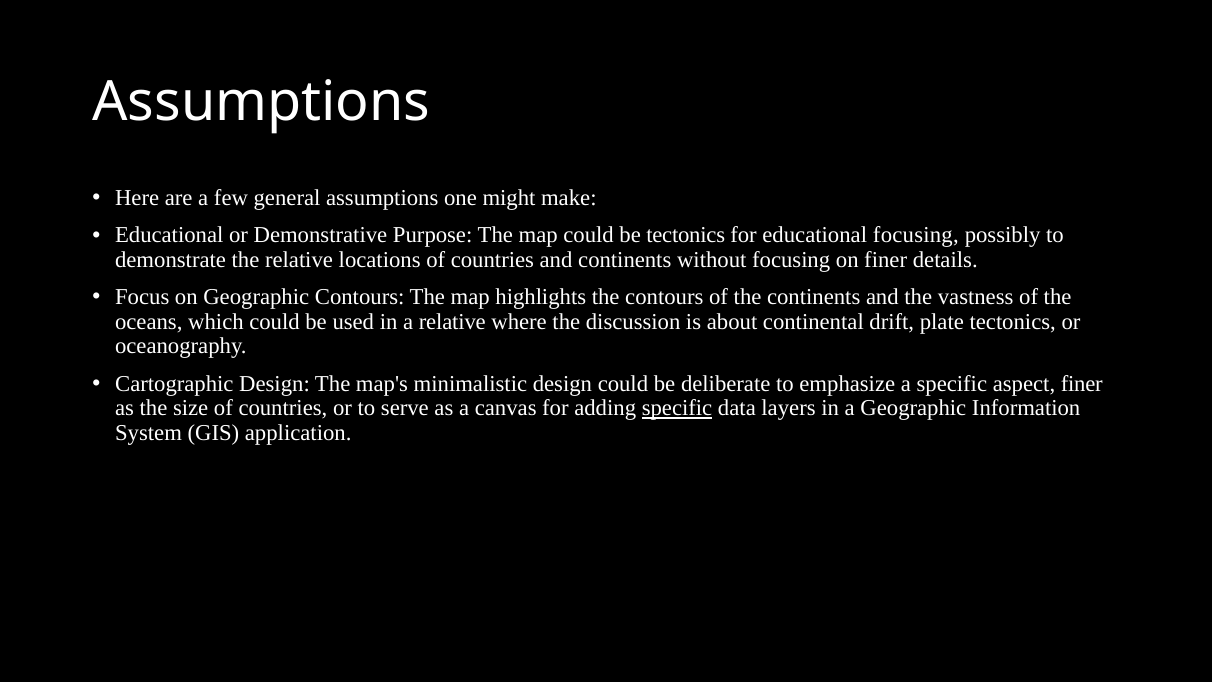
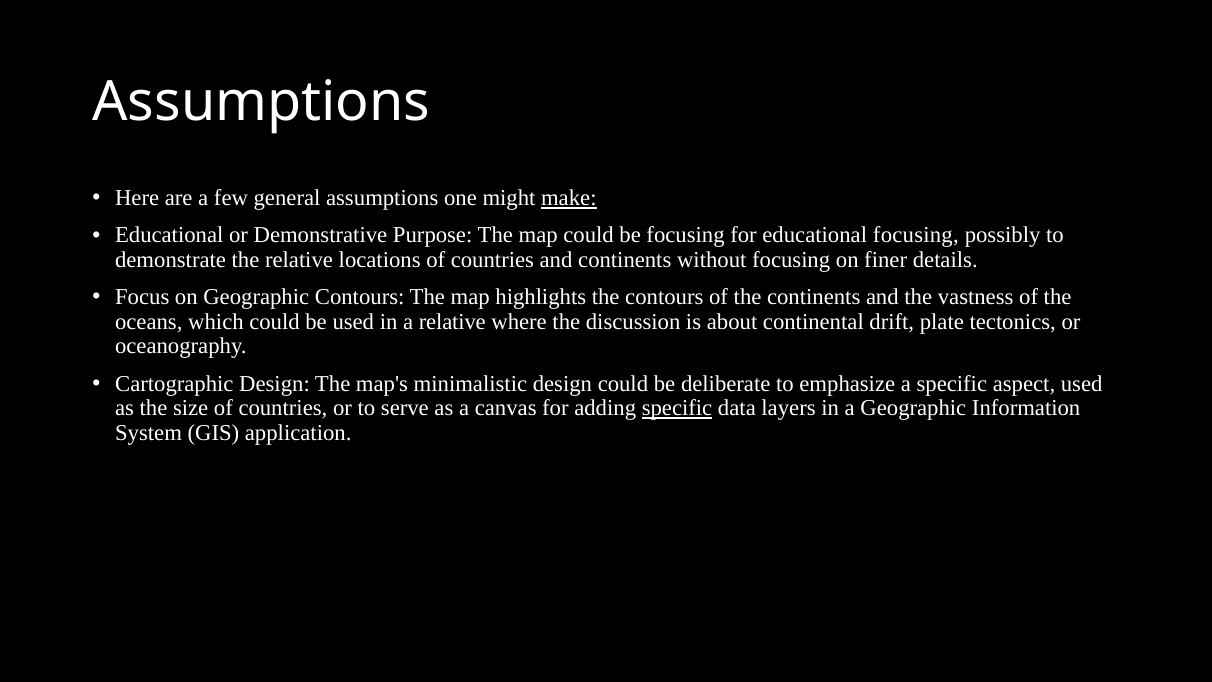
make underline: none -> present (569, 198)
be tectonics: tectonics -> focusing (686, 235)
aspect finer: finer -> used (1082, 383)
